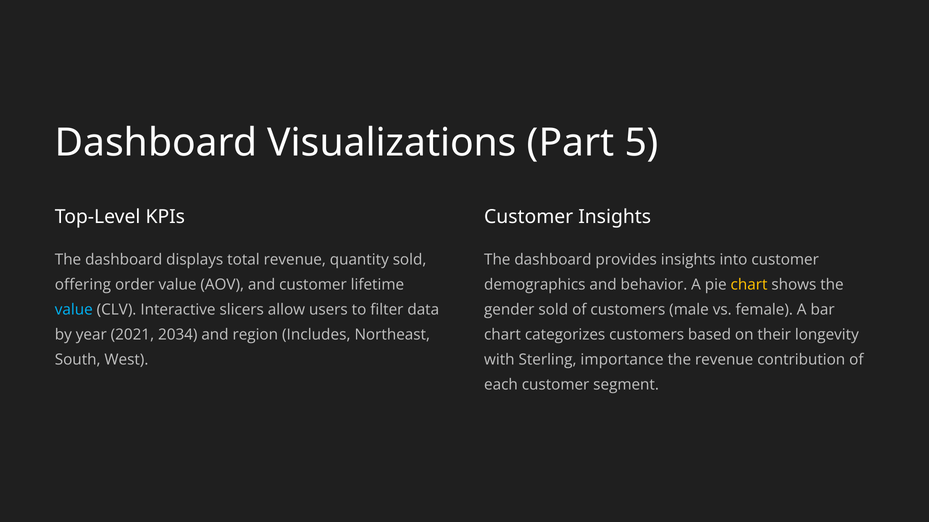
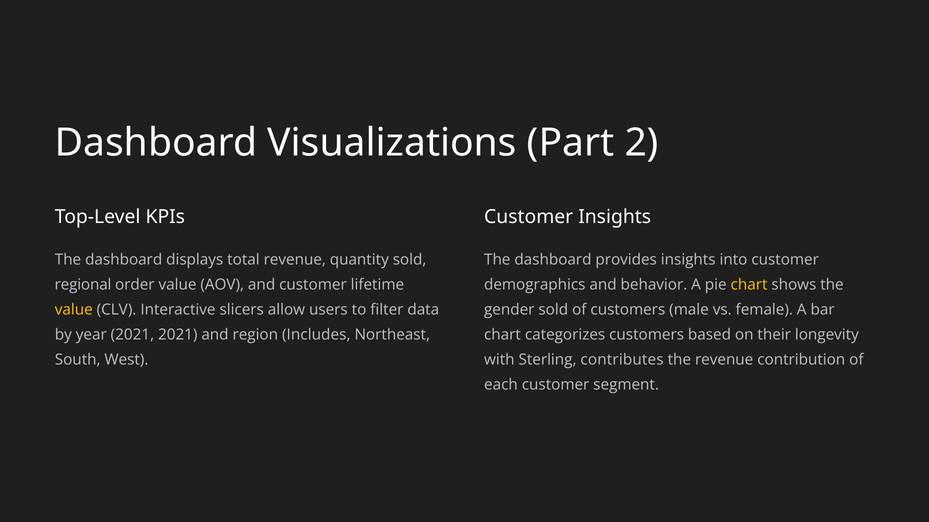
5: 5 -> 2 (642, 143)
offering: offering -> regional (83, 285)
value colour: light blue -> yellow (74, 310)
2021 2034: 2034 -> 2021 (178, 335)
importance: importance -> contributes (622, 360)
